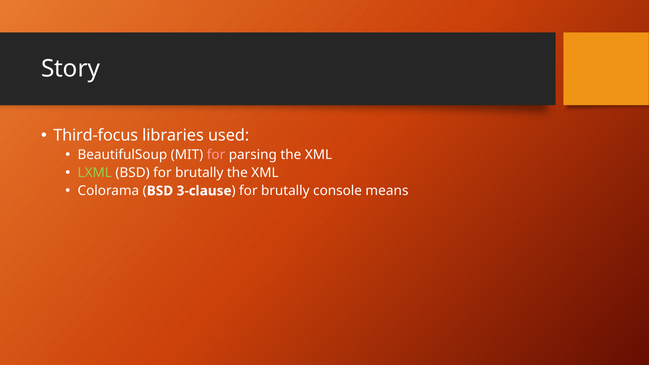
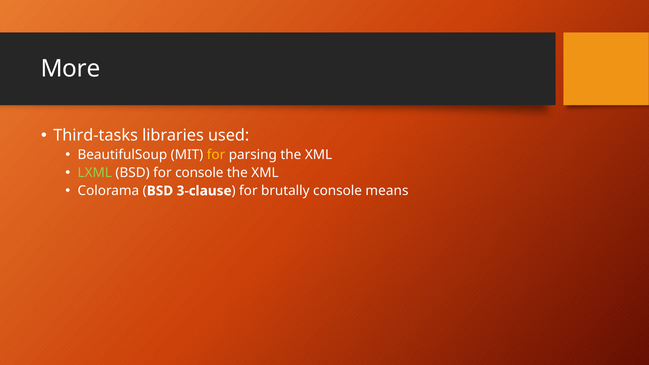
Story: Story -> More (71, 69)
Third-focus: Third-focus -> Third-tasks (96, 135)
for colour: pink -> yellow (216, 155)
BSD for brutally: brutally -> console (199, 173)
